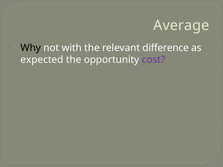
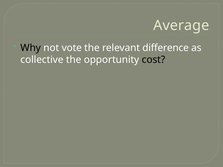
with: with -> vote (72, 48)
expected: expected -> collective (42, 60)
cost colour: purple -> black (153, 60)
